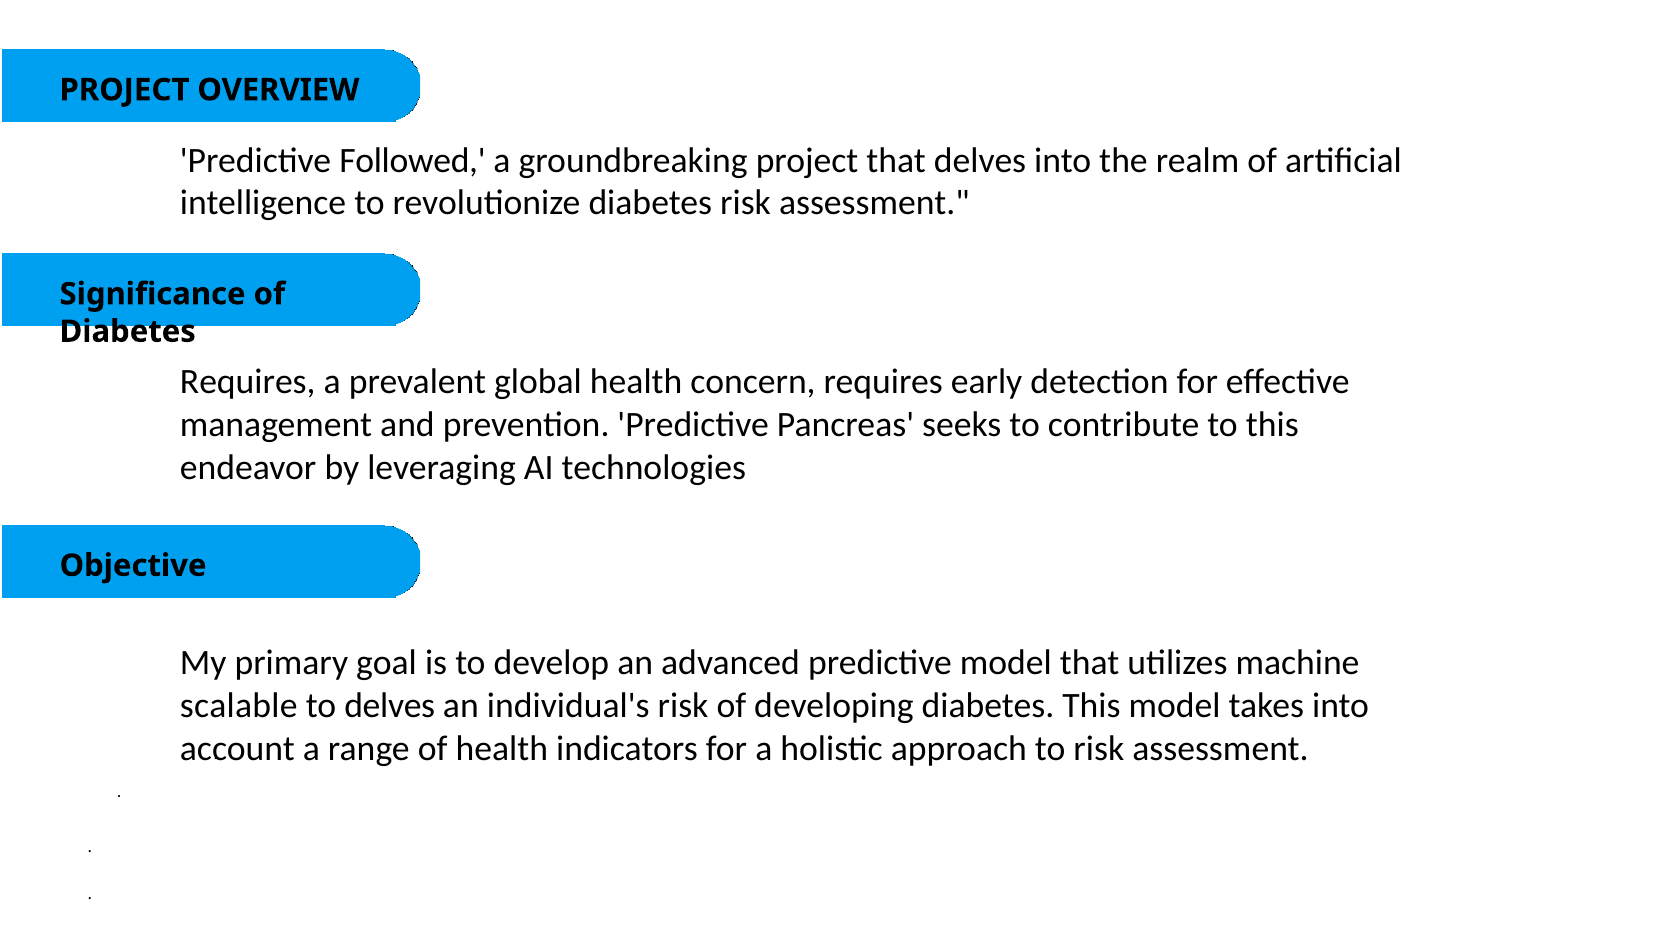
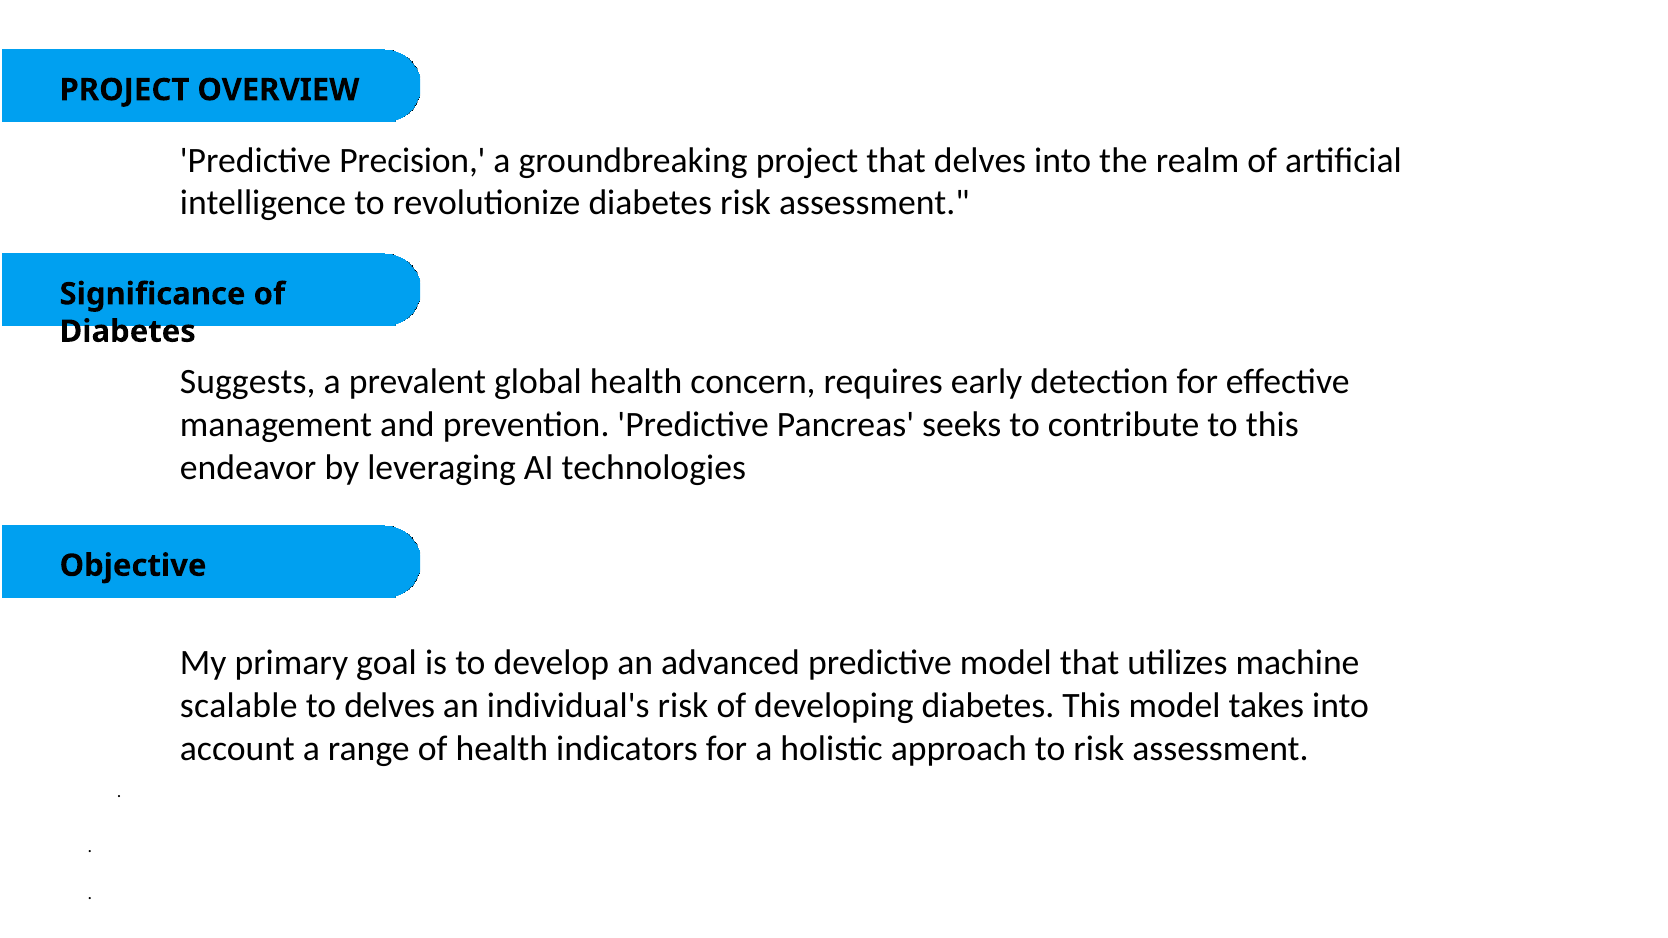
Followed: Followed -> Precision (412, 160)
Requires: Requires -> Suggests (248, 382)
